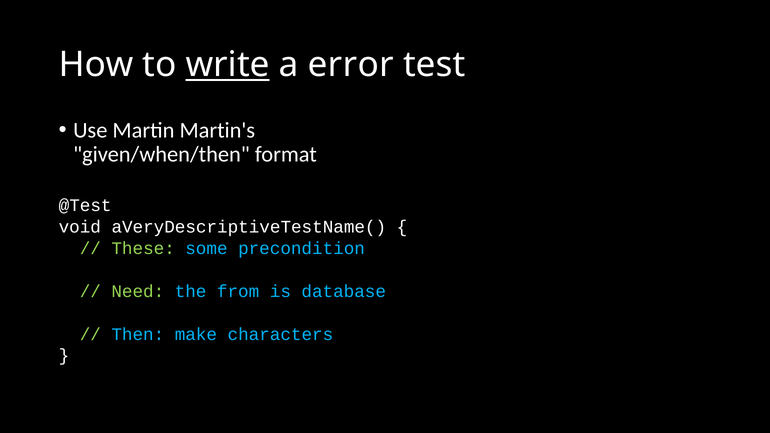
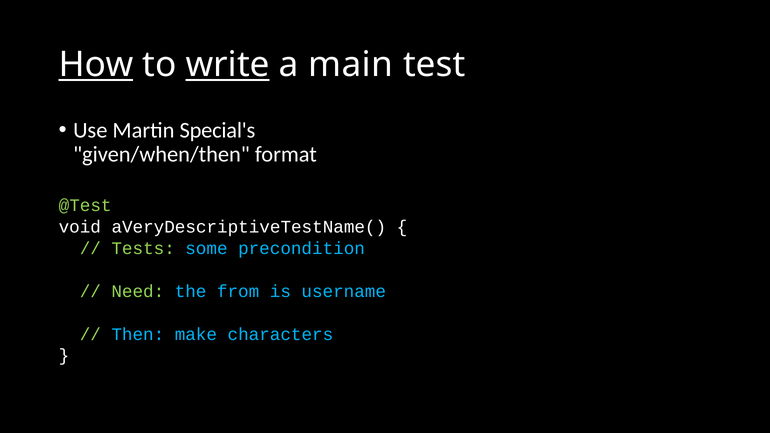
How underline: none -> present (96, 65)
error: error -> main (351, 65)
Martin's: Martin's -> Special's (217, 130)
@Test colour: white -> light green (85, 206)
These: These -> Tests (143, 249)
database: database -> username (344, 291)
